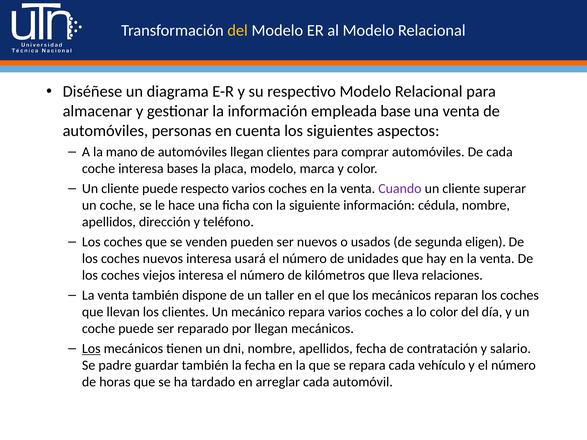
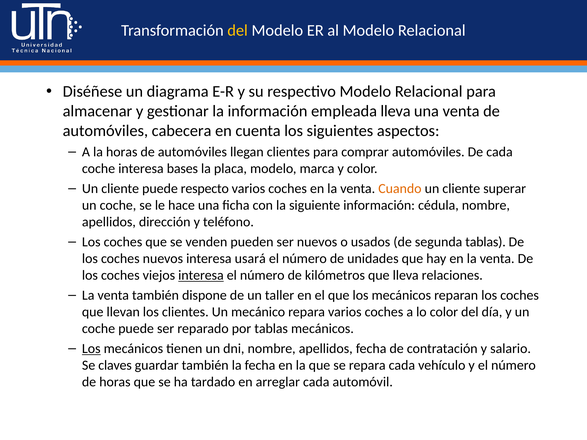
empleada base: base -> lleva (396, 111)
personas: personas -> cabecera (182, 131)
la mano: mano -> horas (122, 152)
Cuando colour: purple -> orange (400, 189)
segunda eligen: eligen -> tablas (486, 242)
interesa underline: none -> present (201, 275)
por llegan: llegan -> tablas (271, 329)
padre: padre -> claves (115, 366)
